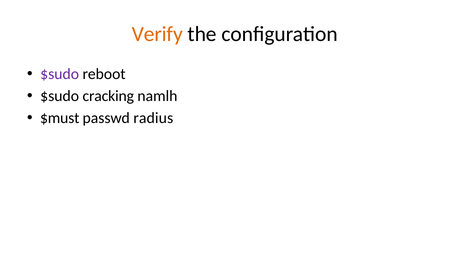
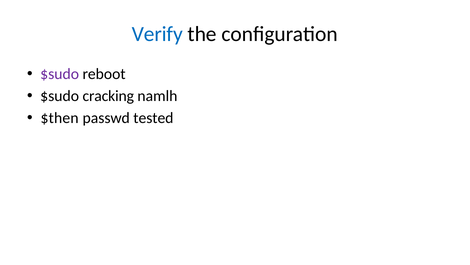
Verify colour: orange -> blue (157, 34)
$must: $must -> $then (60, 118)
radius: radius -> tested (153, 118)
